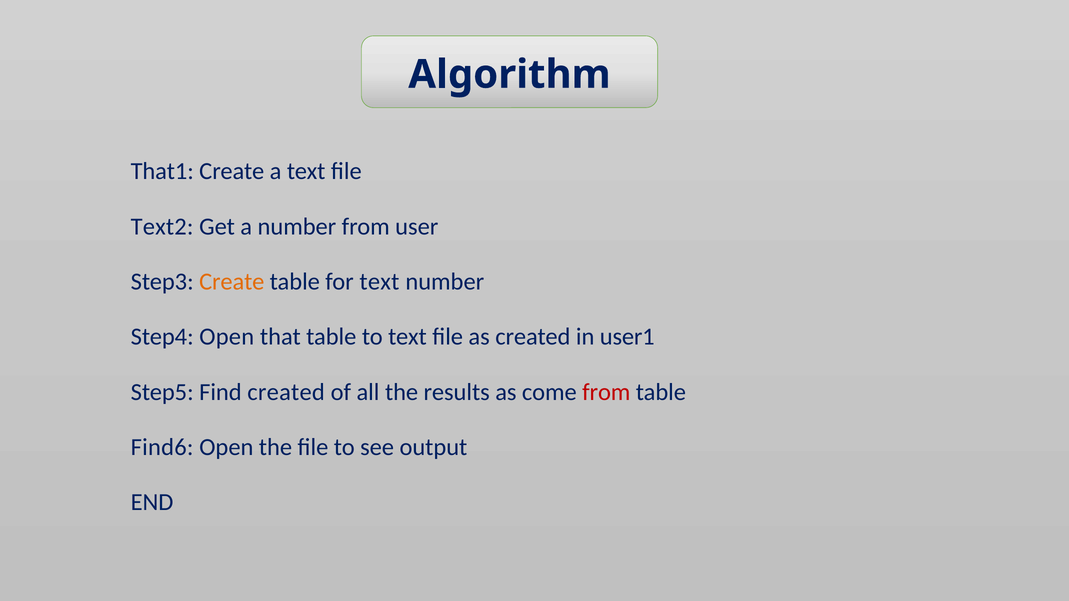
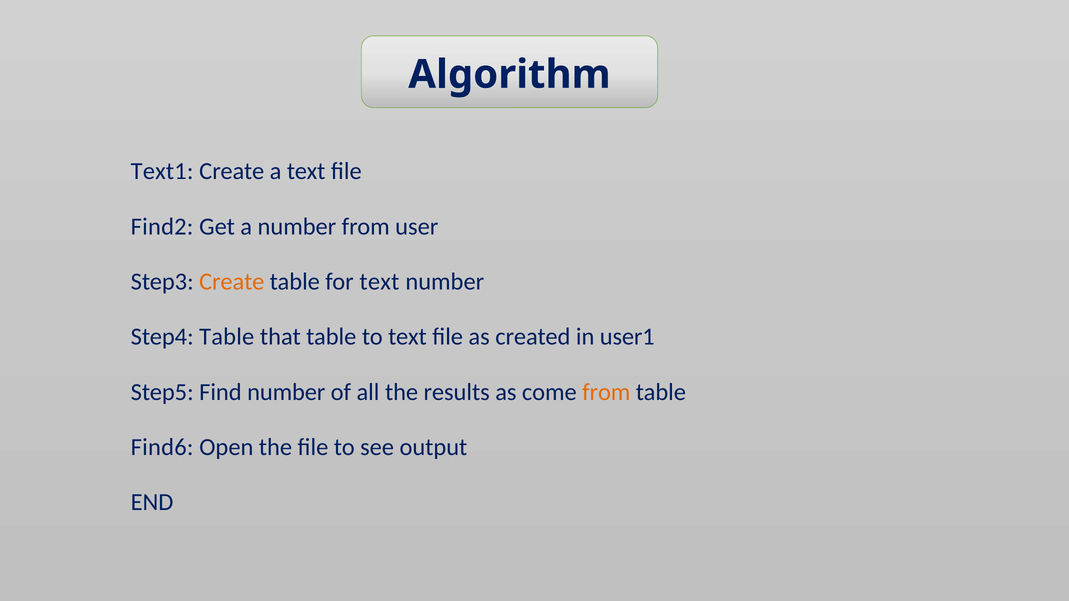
That1: That1 -> Text1 (162, 171)
Text2: Text2 -> Find2 (162, 227)
Step4 Open: Open -> Table (227, 337)
Find created: created -> number (286, 392)
from colour: red -> orange (606, 392)
